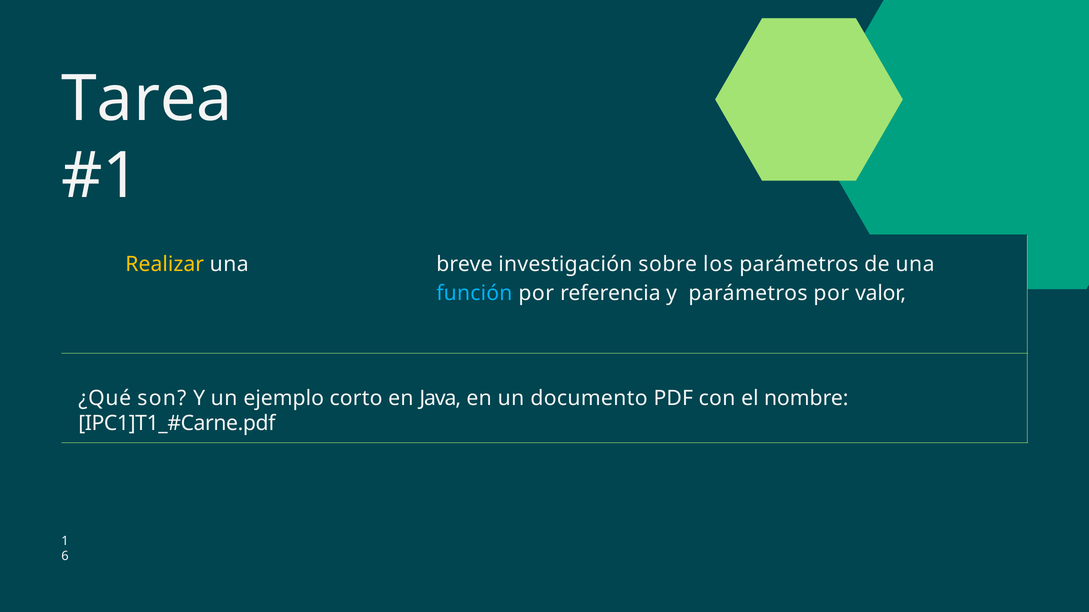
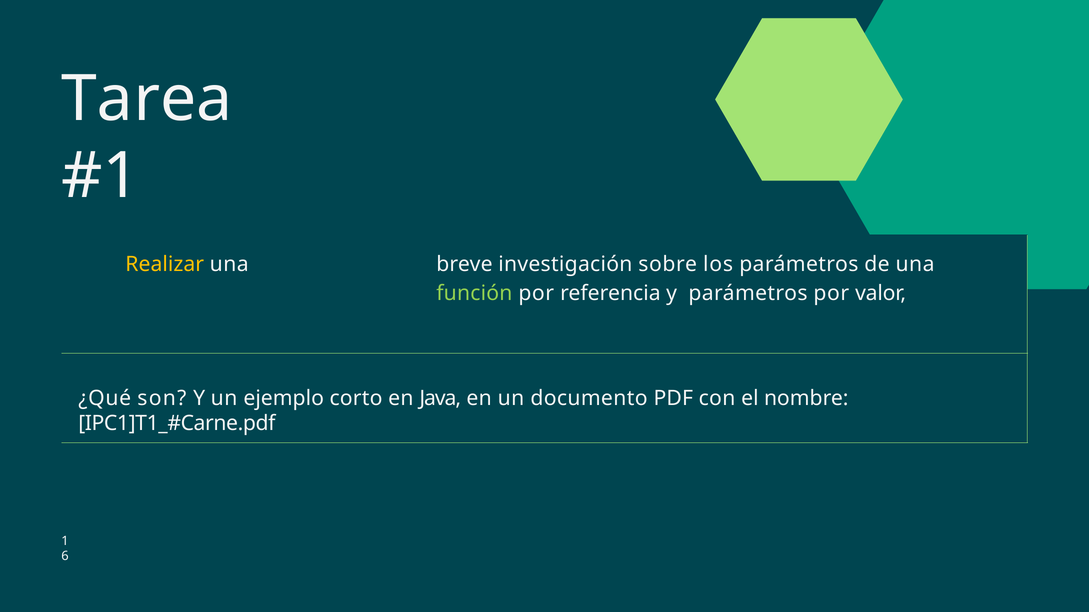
función colour: light blue -> light green (474, 294)
